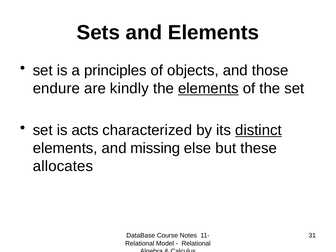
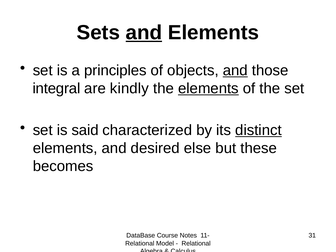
and underline: none -> present (144, 33)
and underline: none -> present (235, 70)
endure: endure -> integral (56, 88)
acts: acts -> said (85, 130)
missing: missing -> desired (155, 148)
allocates: allocates -> becomes (63, 166)
